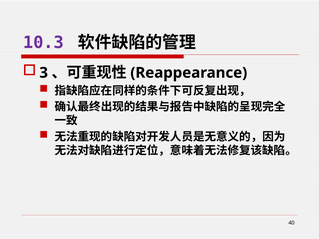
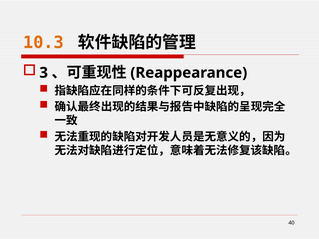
10.3 colour: purple -> orange (43, 43)
